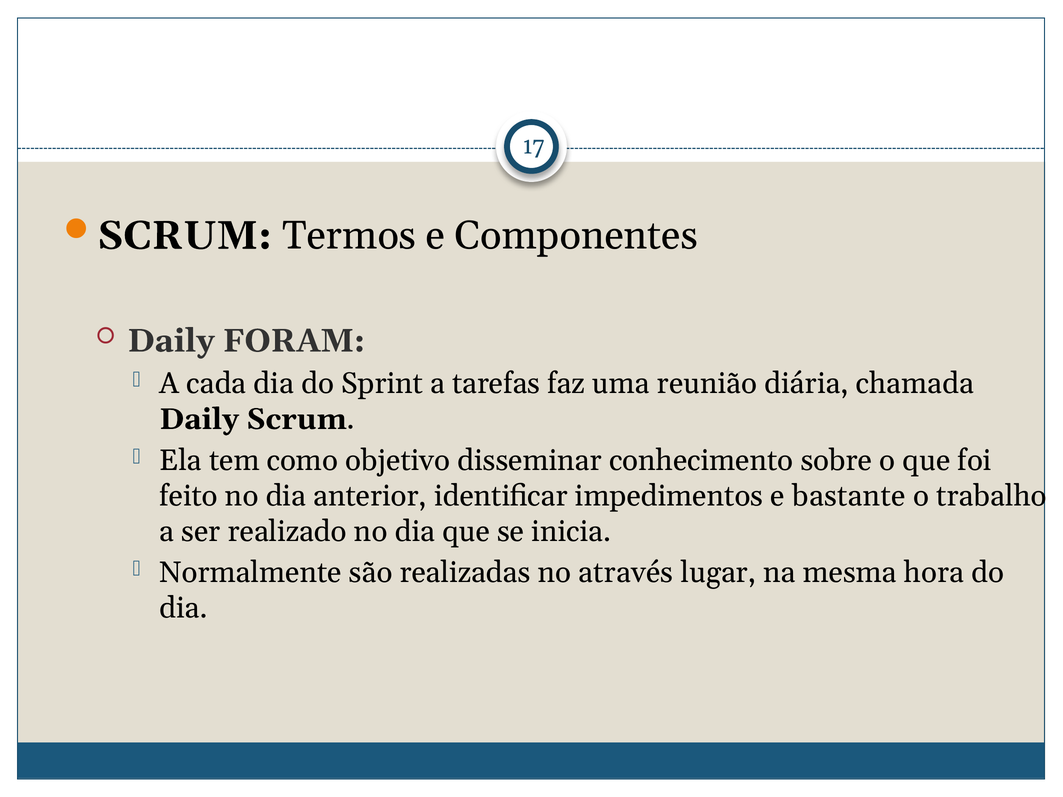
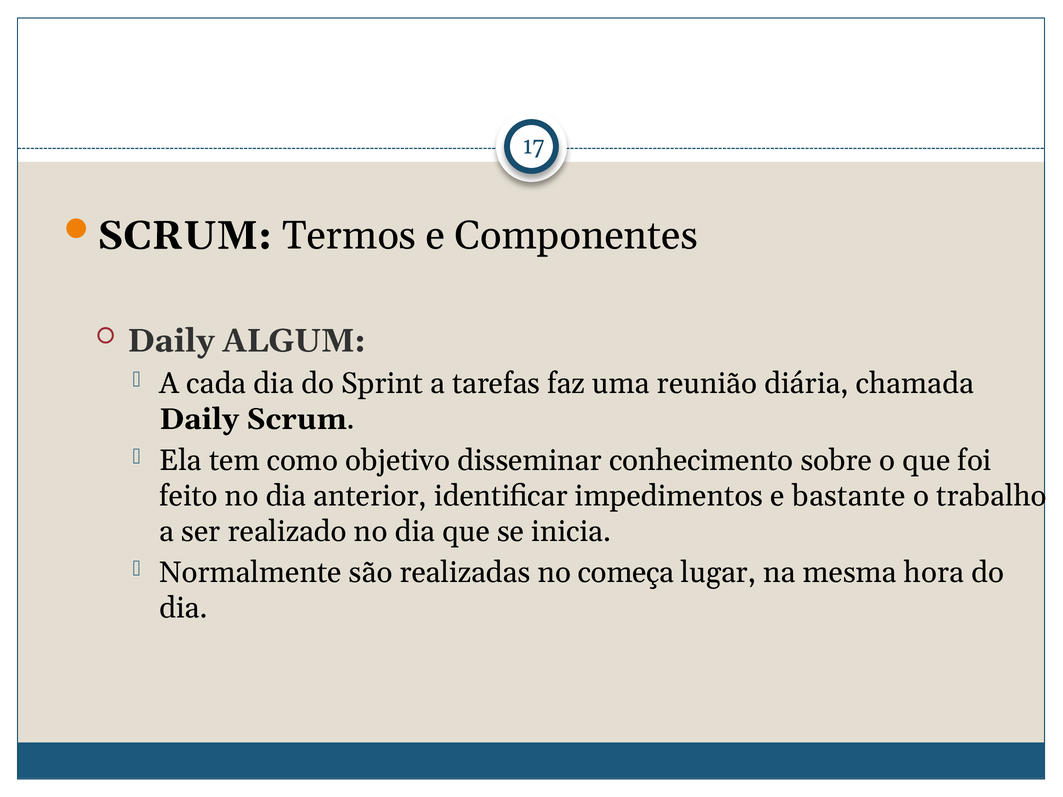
FORAM: FORAM -> ALGUM (294, 341)
através: através -> começa (626, 573)
